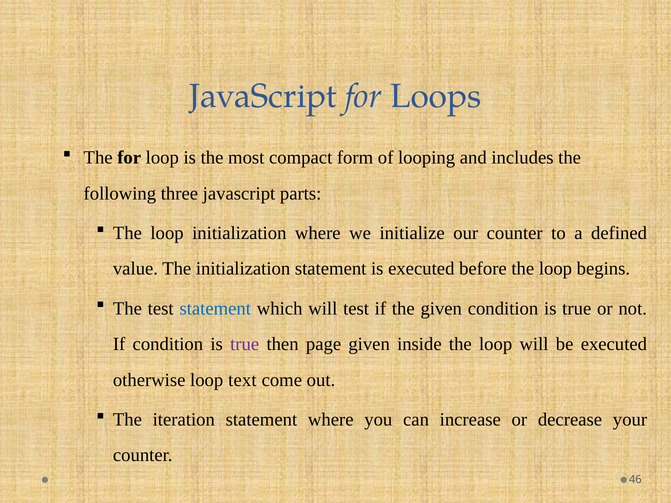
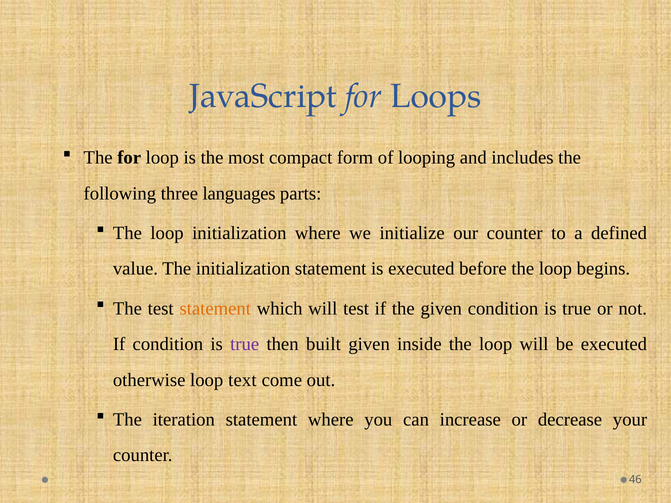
three javascript: javascript -> languages (239, 194)
statement colour: blue -> orange (215, 309)
page: page -> built (323, 344)
